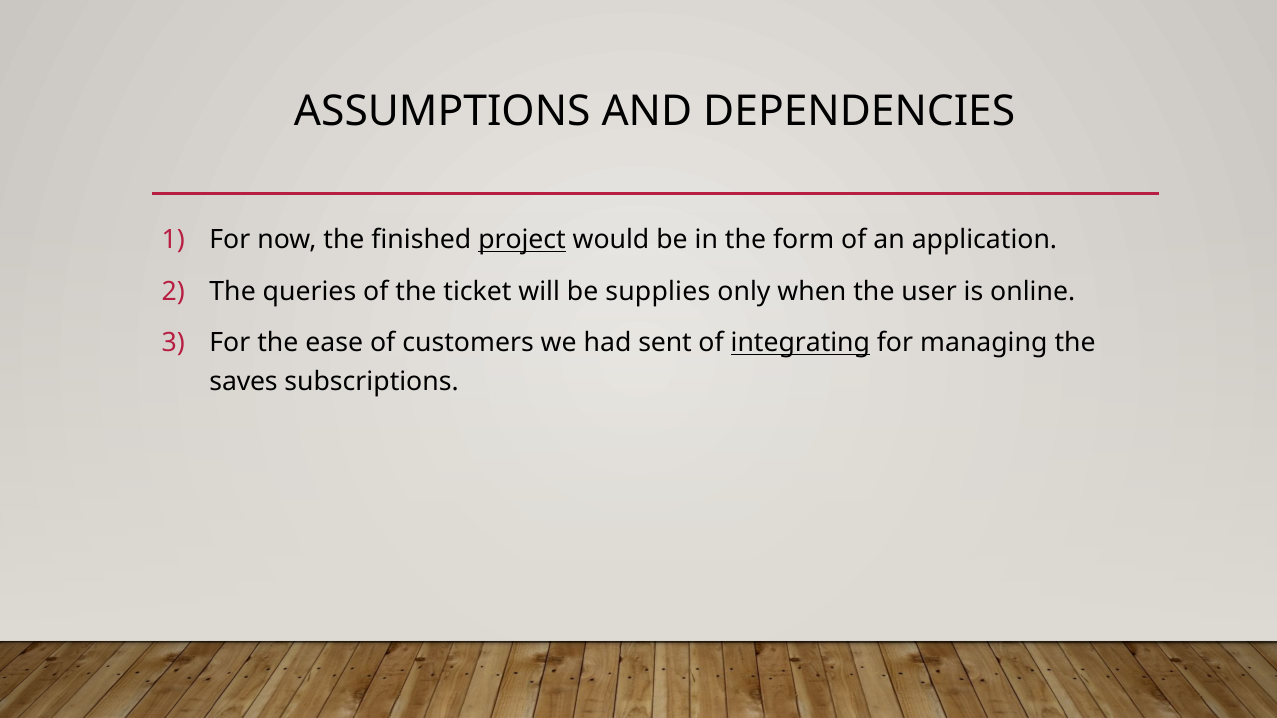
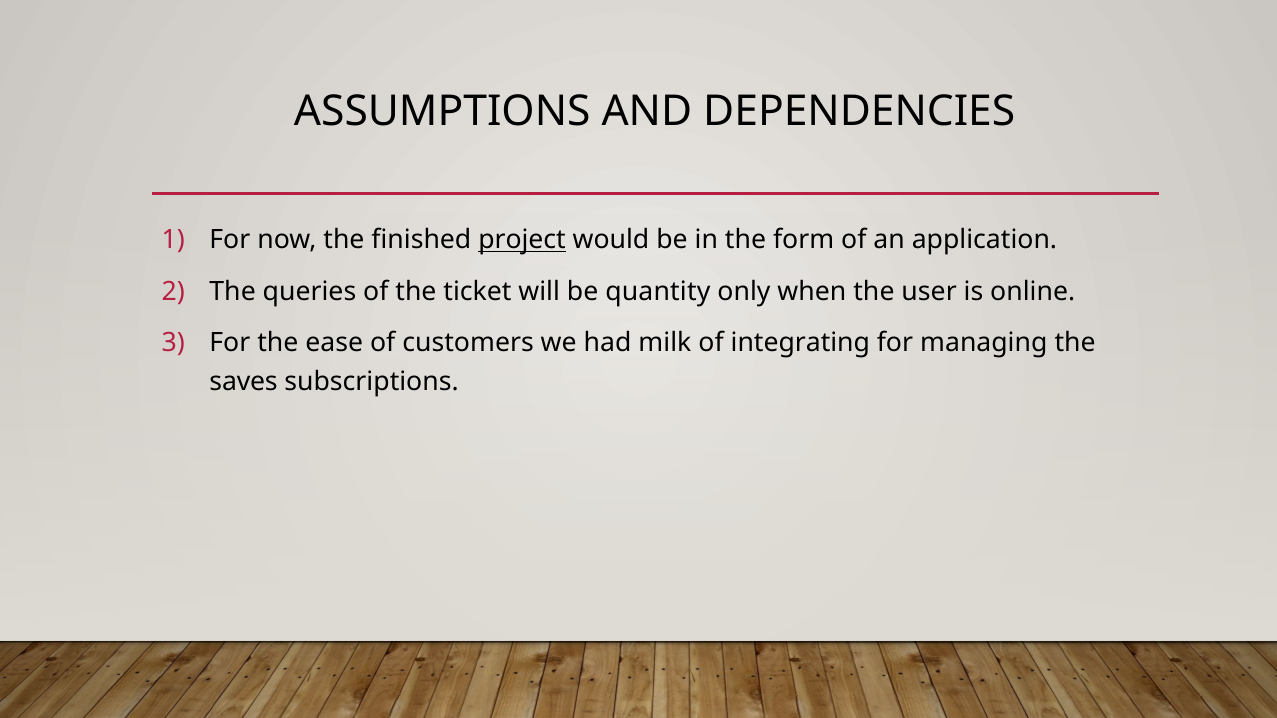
supplies: supplies -> quantity (658, 292)
sent: sent -> milk (665, 343)
integrating underline: present -> none (800, 343)
